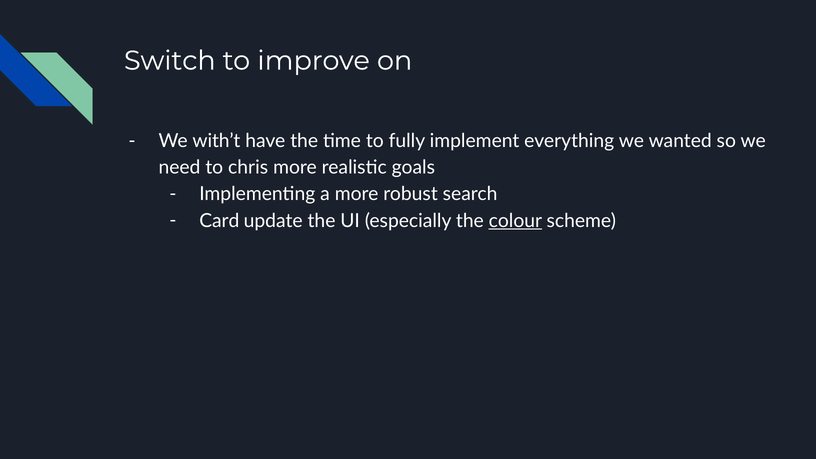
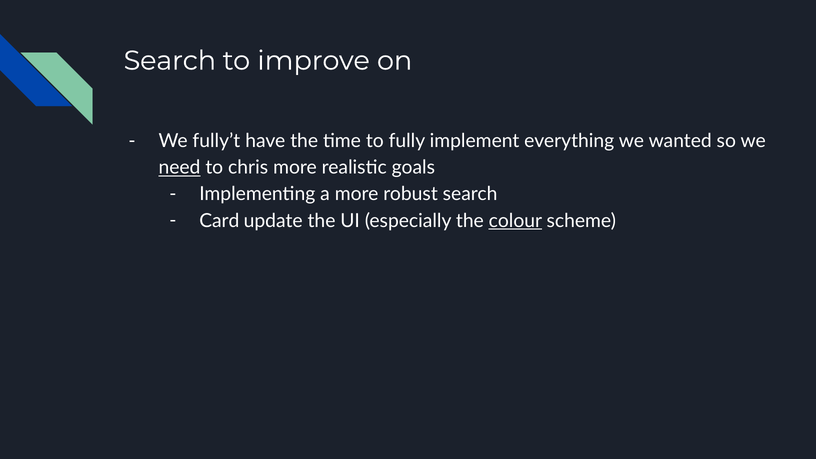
Switch: Switch -> Search (170, 61)
with’t: with’t -> fully’t (216, 141)
need underline: none -> present (179, 168)
